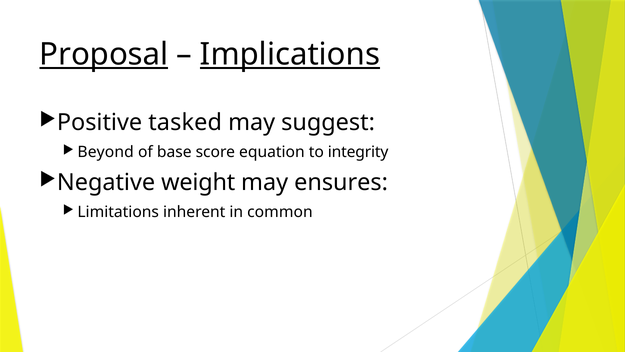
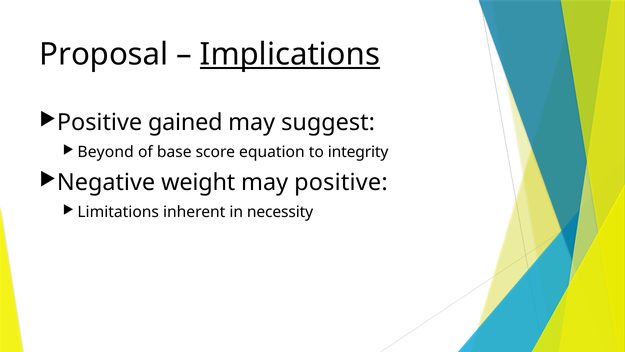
Proposal underline: present -> none (104, 55)
tasked: tasked -> gained (185, 123)
may ensures: ensures -> positive (341, 182)
common: common -> necessity (280, 212)
